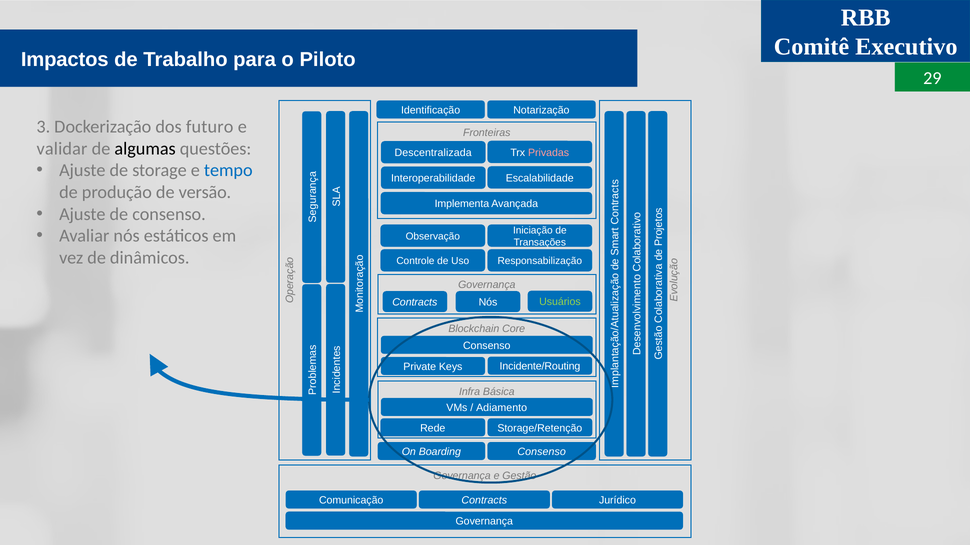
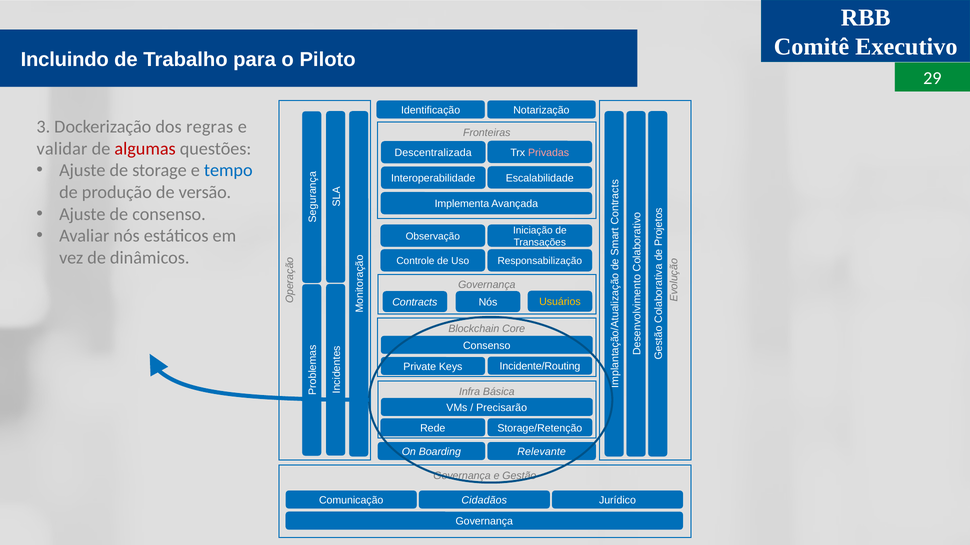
Impactos: Impactos -> Incluindo (65, 60)
futuro: futuro -> regras (210, 127)
algumas colour: black -> red (145, 149)
Usuários colour: light green -> yellow (560, 302)
Adiamento: Adiamento -> Precisarão (502, 408)
Boarding Consenso: Consenso -> Relevante (542, 452)
Contracts: Contracts -> Cidadãos (484, 501)
